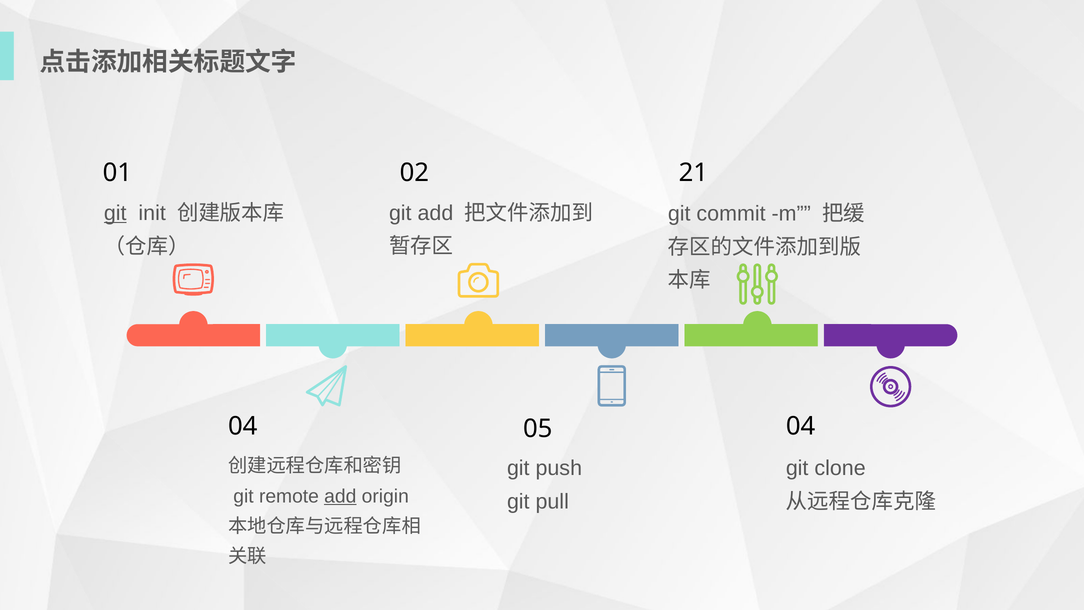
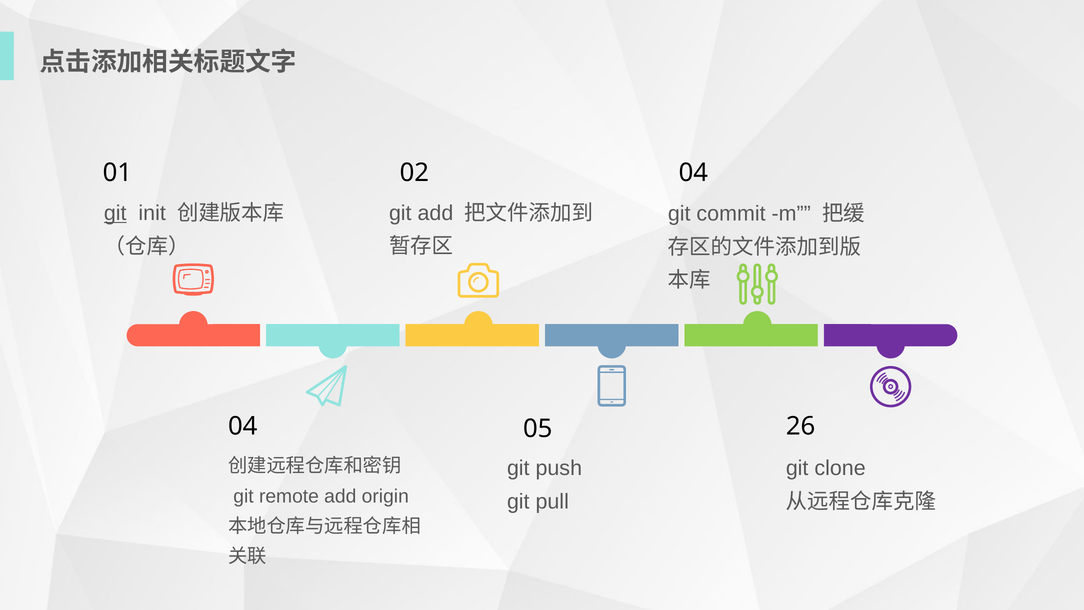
02 21: 21 -> 04 (693, 173)
05 04: 04 -> 26 (801, 426)
add underline: present -> none (340, 496)
